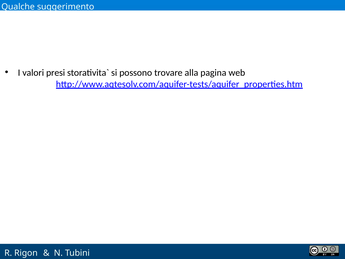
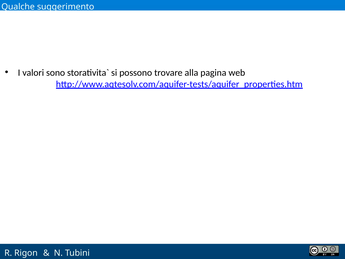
presi: presi -> sono (56, 73)
